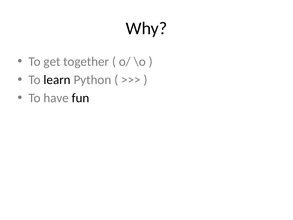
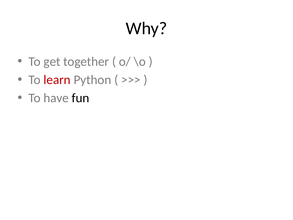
learn colour: black -> red (57, 80)
